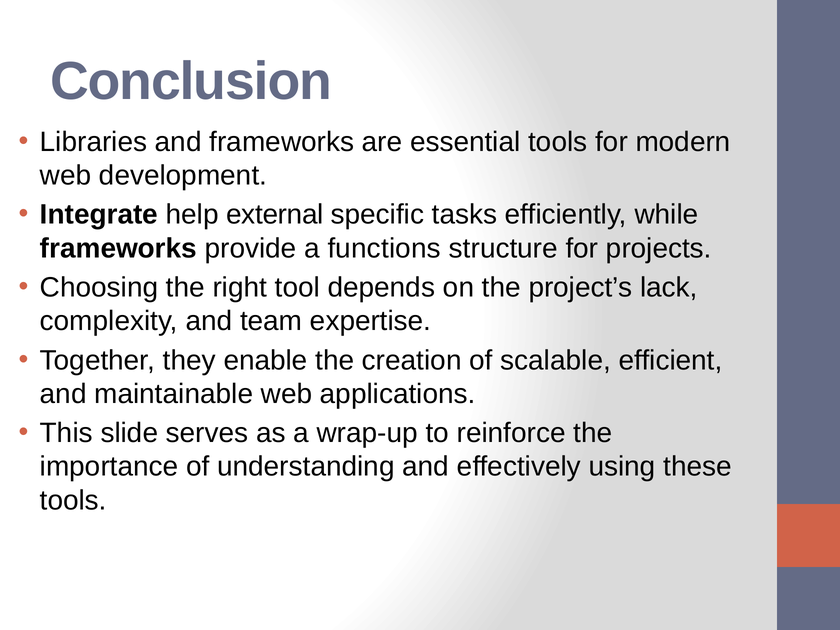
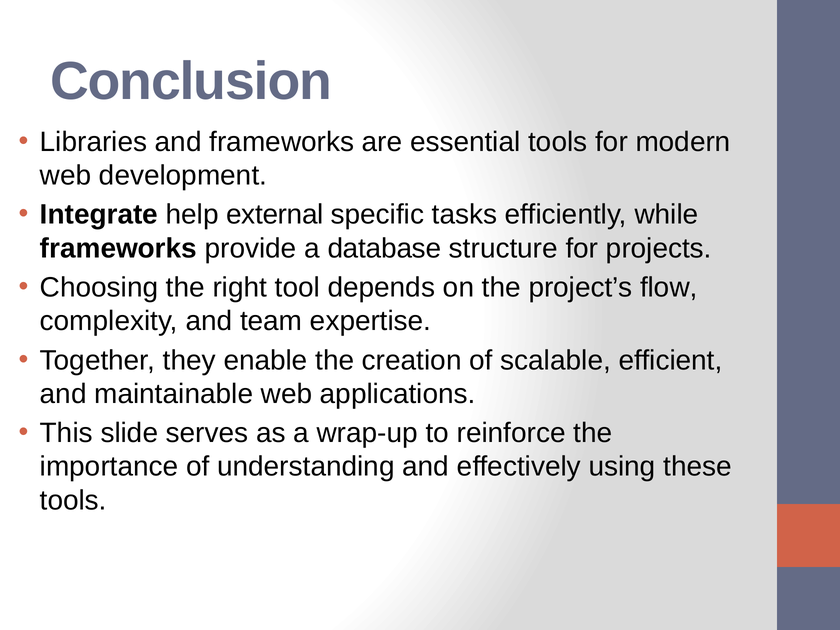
functions: functions -> database (384, 248)
lack: lack -> flow (669, 288)
